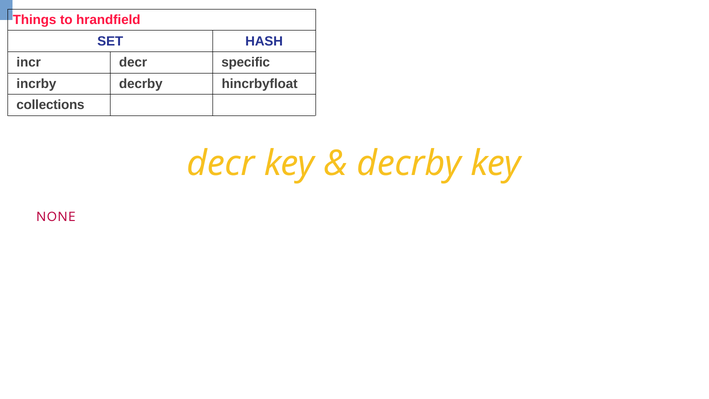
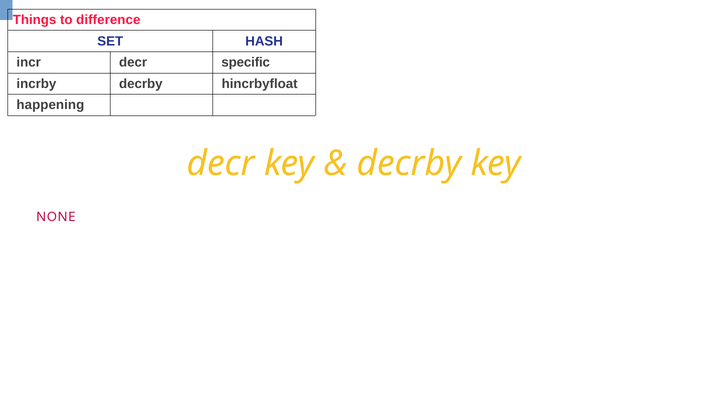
hrandfield: hrandfield -> difference (108, 20)
collections: collections -> happening (50, 105)
